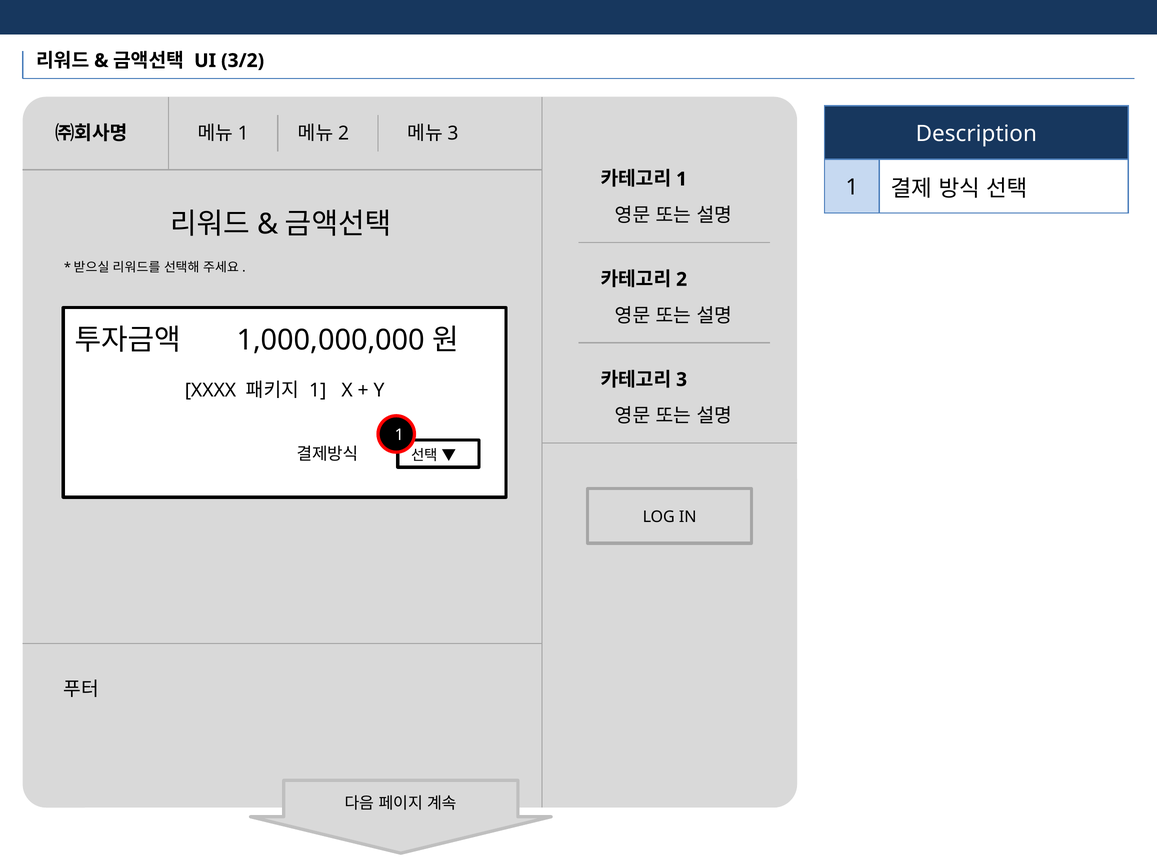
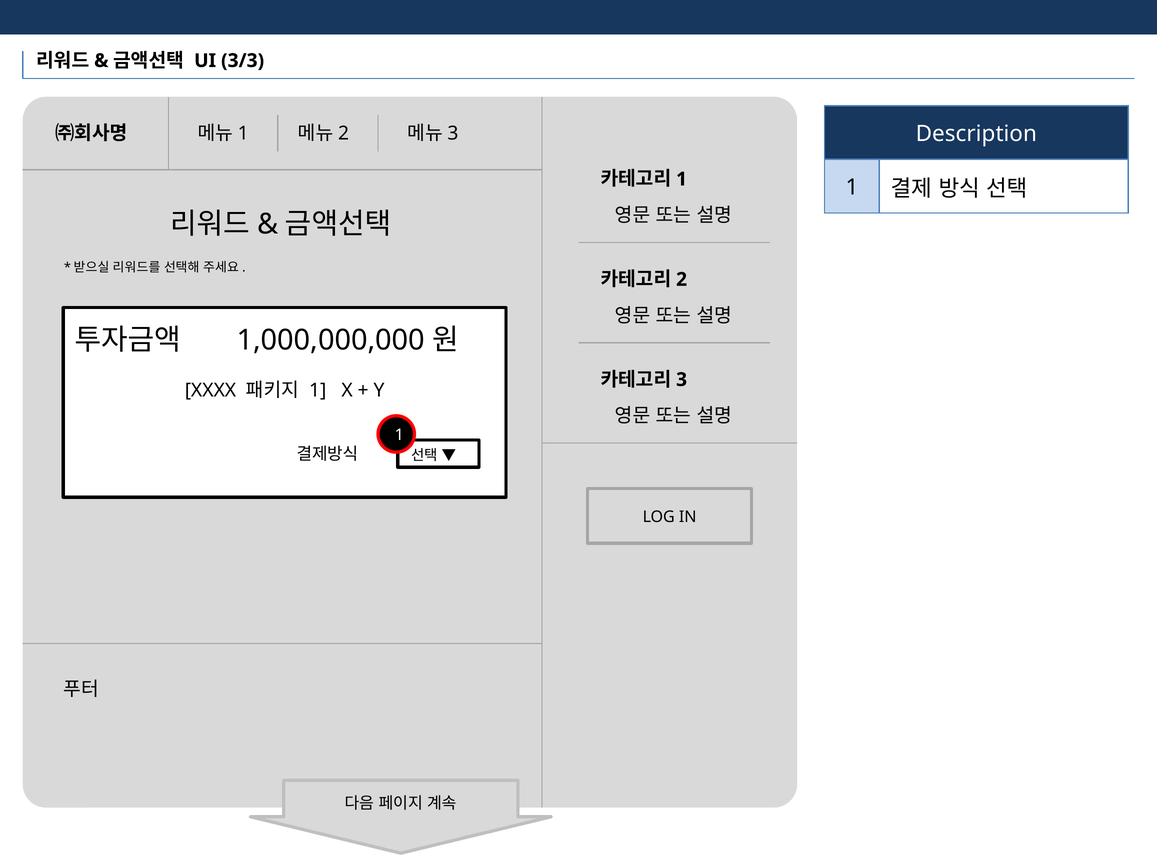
3/2: 3/2 -> 3/3 (243, 61)
